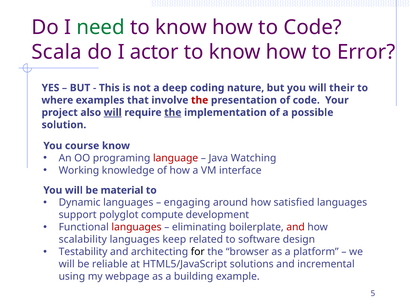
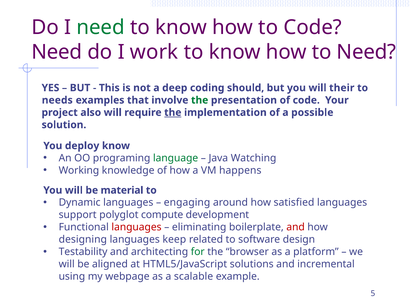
Scala: Scala -> Need (57, 52)
actor: actor -> work (154, 52)
to Error: Error -> Need (366, 52)
nature: nature -> should (246, 88)
where: where -> needs (57, 100)
the colour: red -> green (200, 100)
will underline: present -> none (113, 112)
course: course -> deploy (82, 146)
language colour: red -> green (176, 158)
interface: interface -> happens (240, 170)
scalability: scalability -> designing (83, 239)
for colour: black -> green (198, 251)
reliable: reliable -> aligned (110, 264)
building: building -> scalable (194, 276)
